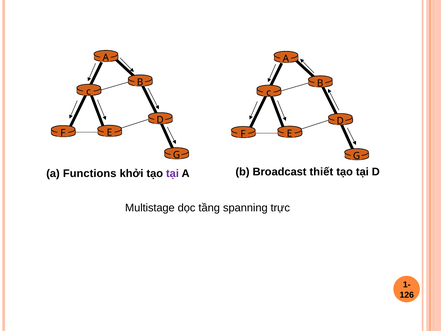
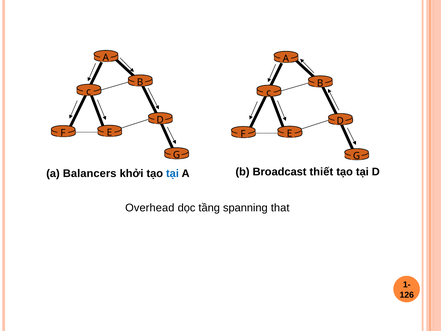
Functions: Functions -> Balancers (90, 173)
tại colour: purple -> blue (172, 173)
Multistage: Multistage -> Overhead (150, 208)
trực: trực -> that (280, 208)
